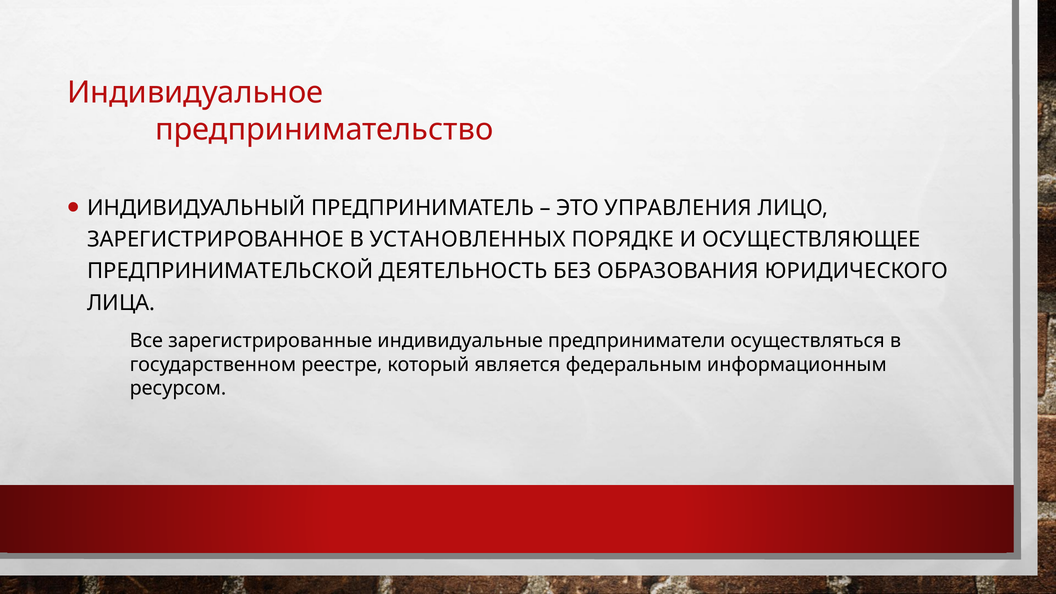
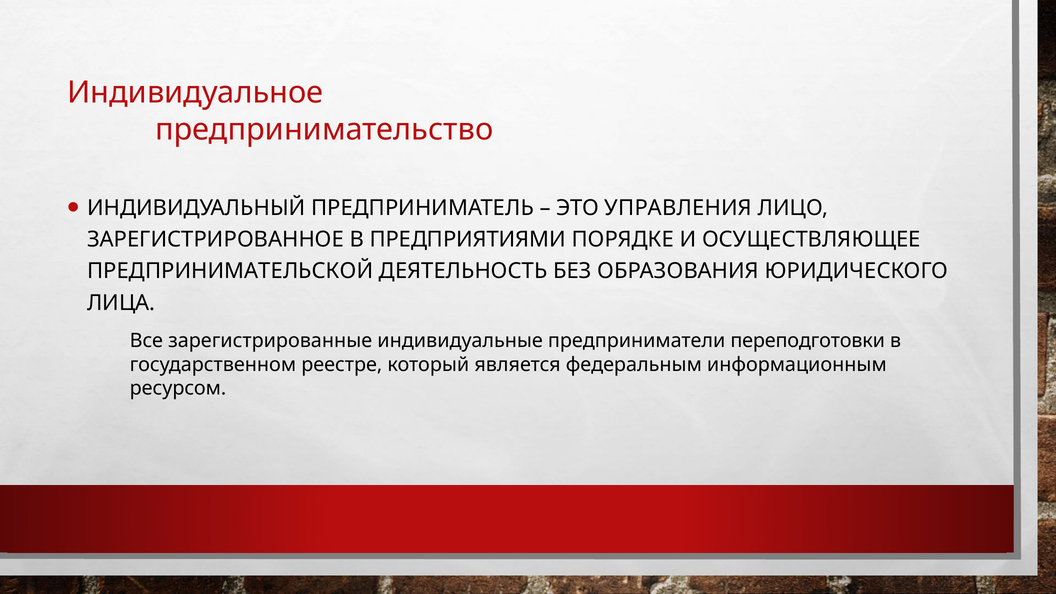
УСТАНОВЛЕННЫХ: УСТАНОВЛЕННЫХ -> ПРЕДПРИЯТИЯМИ (468, 240)
осуществляться: осуществляться -> переподготовки (808, 341)
